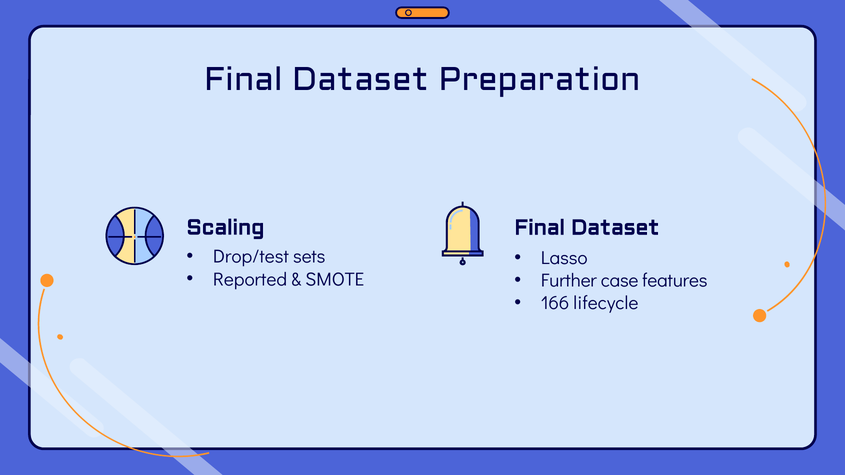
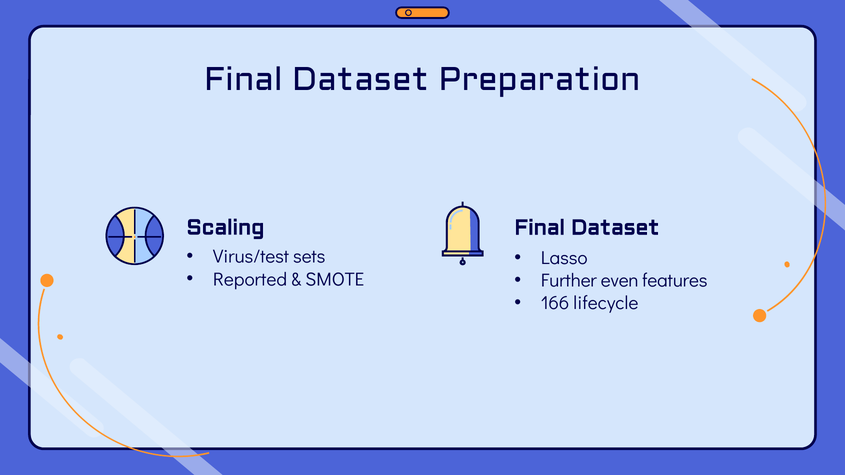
Drop/test: Drop/test -> Virus/test (251, 257)
case: case -> even (620, 281)
